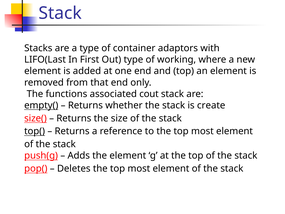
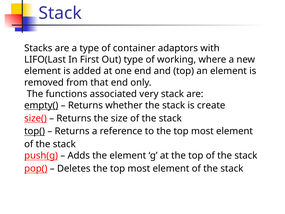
cout: cout -> very (149, 94)
